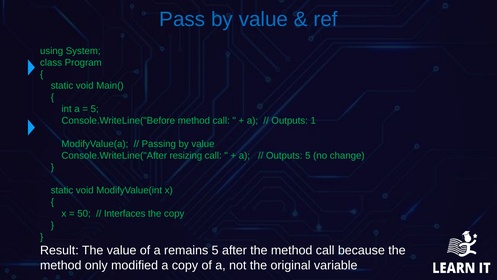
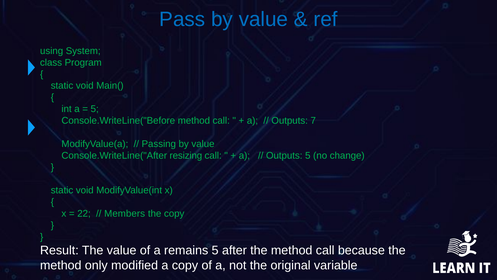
1: 1 -> 7 (313, 120)
50: 50 -> 22 (84, 213)
Interfaces: Interfaces -> Members (125, 213)
